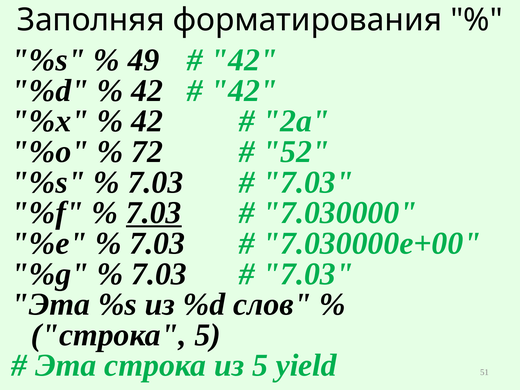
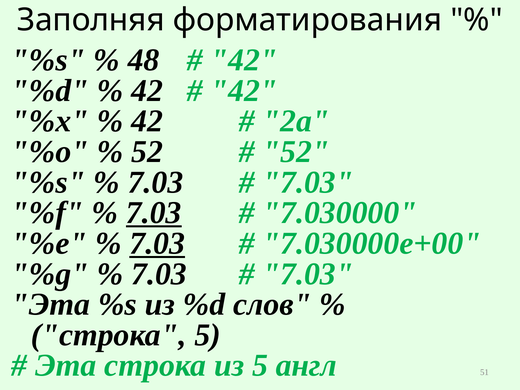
49: 49 -> 48 (144, 60)
72: 72 -> 52 (147, 152)
7.03 underline: none -> present (157, 243)
yield: yield -> англ (306, 365)
